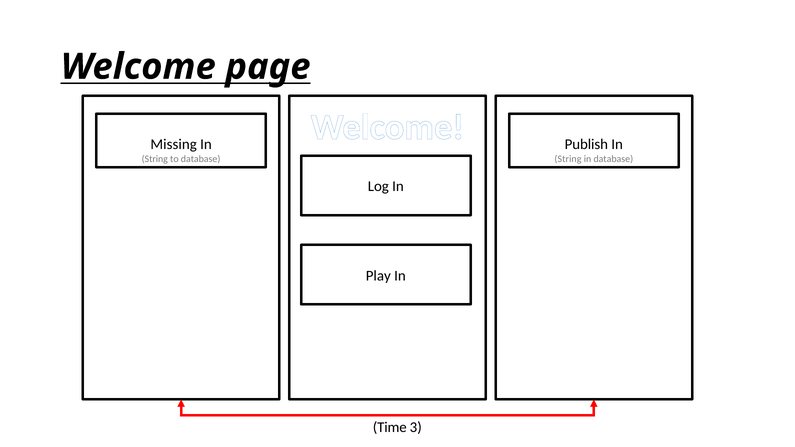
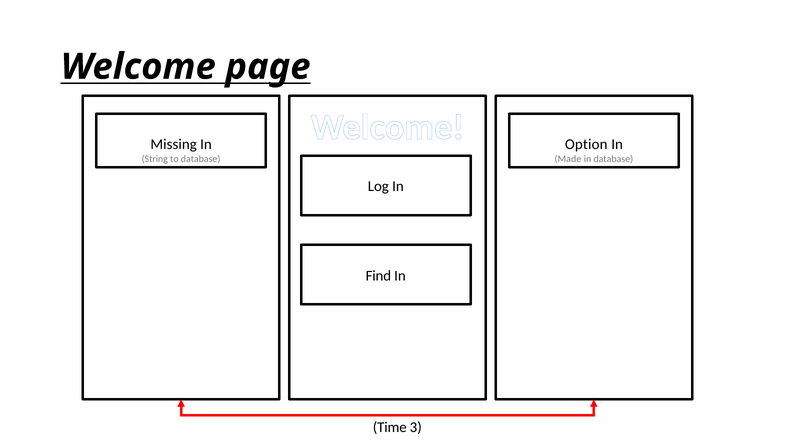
Publish: Publish -> Option (586, 144)
String: String -> Made (568, 159)
Play: Play -> Find (378, 276)
